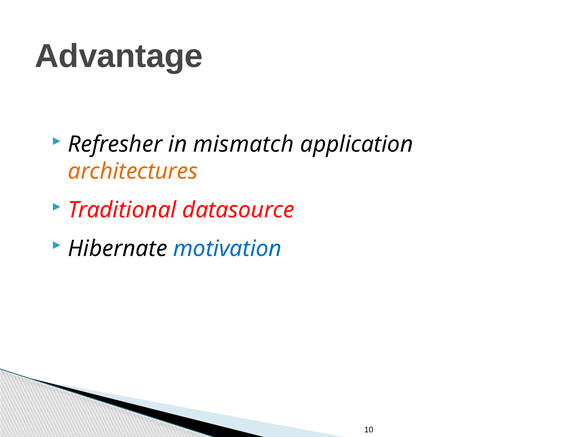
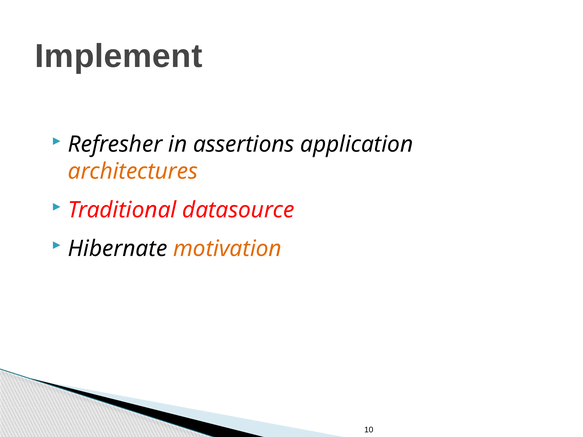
Advantage: Advantage -> Implement (119, 56)
mismatch: mismatch -> assertions (244, 144)
motivation colour: blue -> orange (227, 249)
